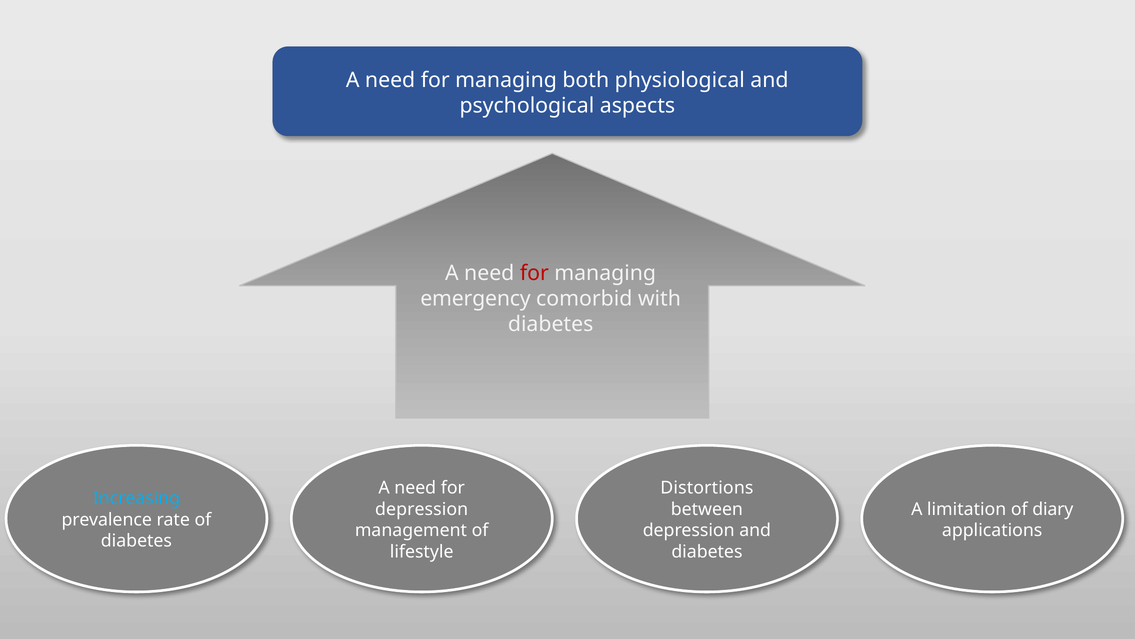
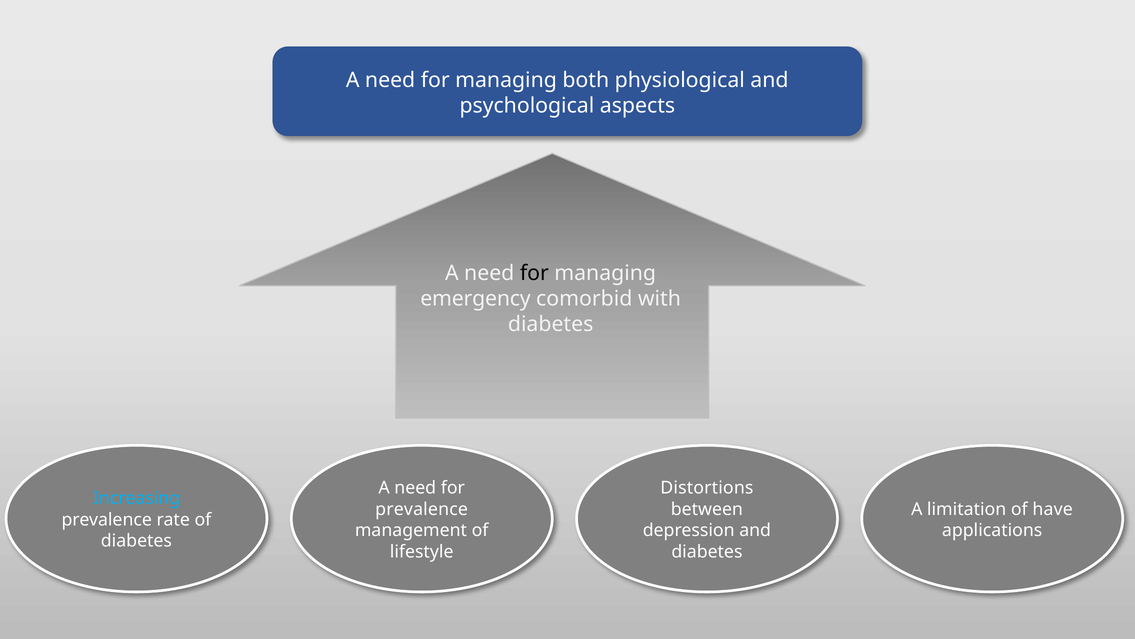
for colour: red -> black (534, 273)
depression: depression -> prevalence (422, 509)
diary: diary -> have (1053, 509)
